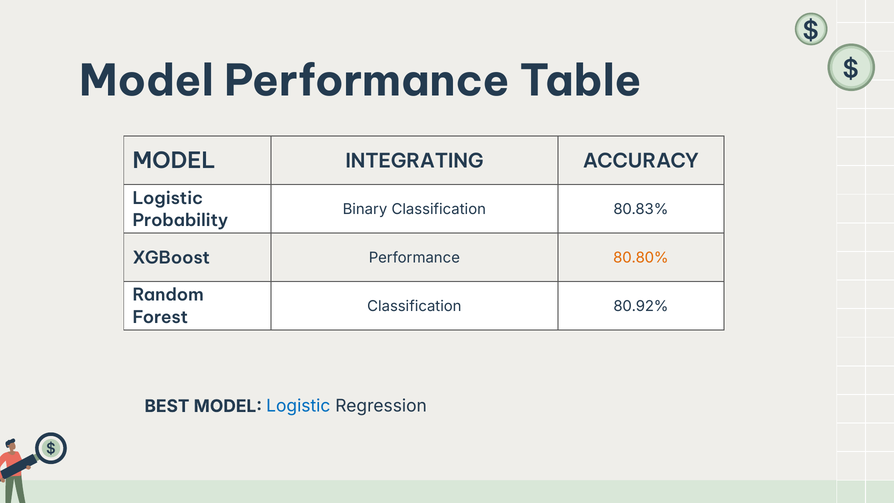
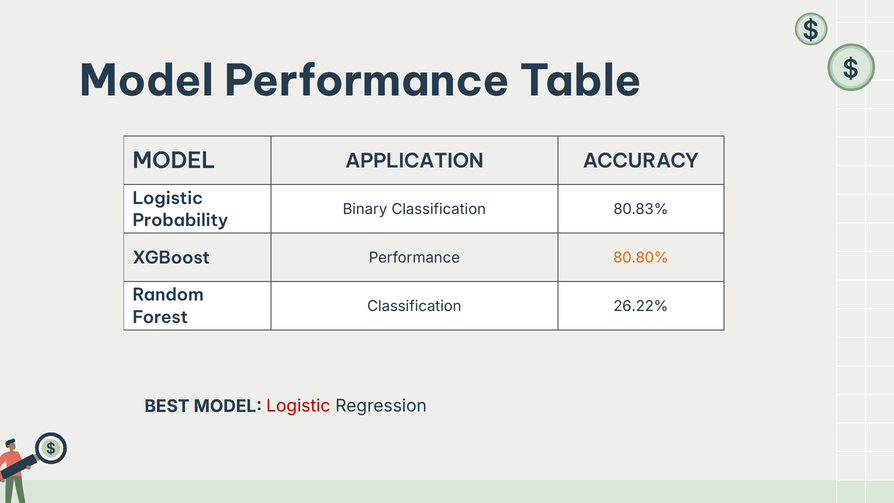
INTEGRATING: INTEGRATING -> APPLICATION (414, 161)
80.92%: 80.92% -> 26.22% (641, 306)
Logistic colour: blue -> red (298, 406)
